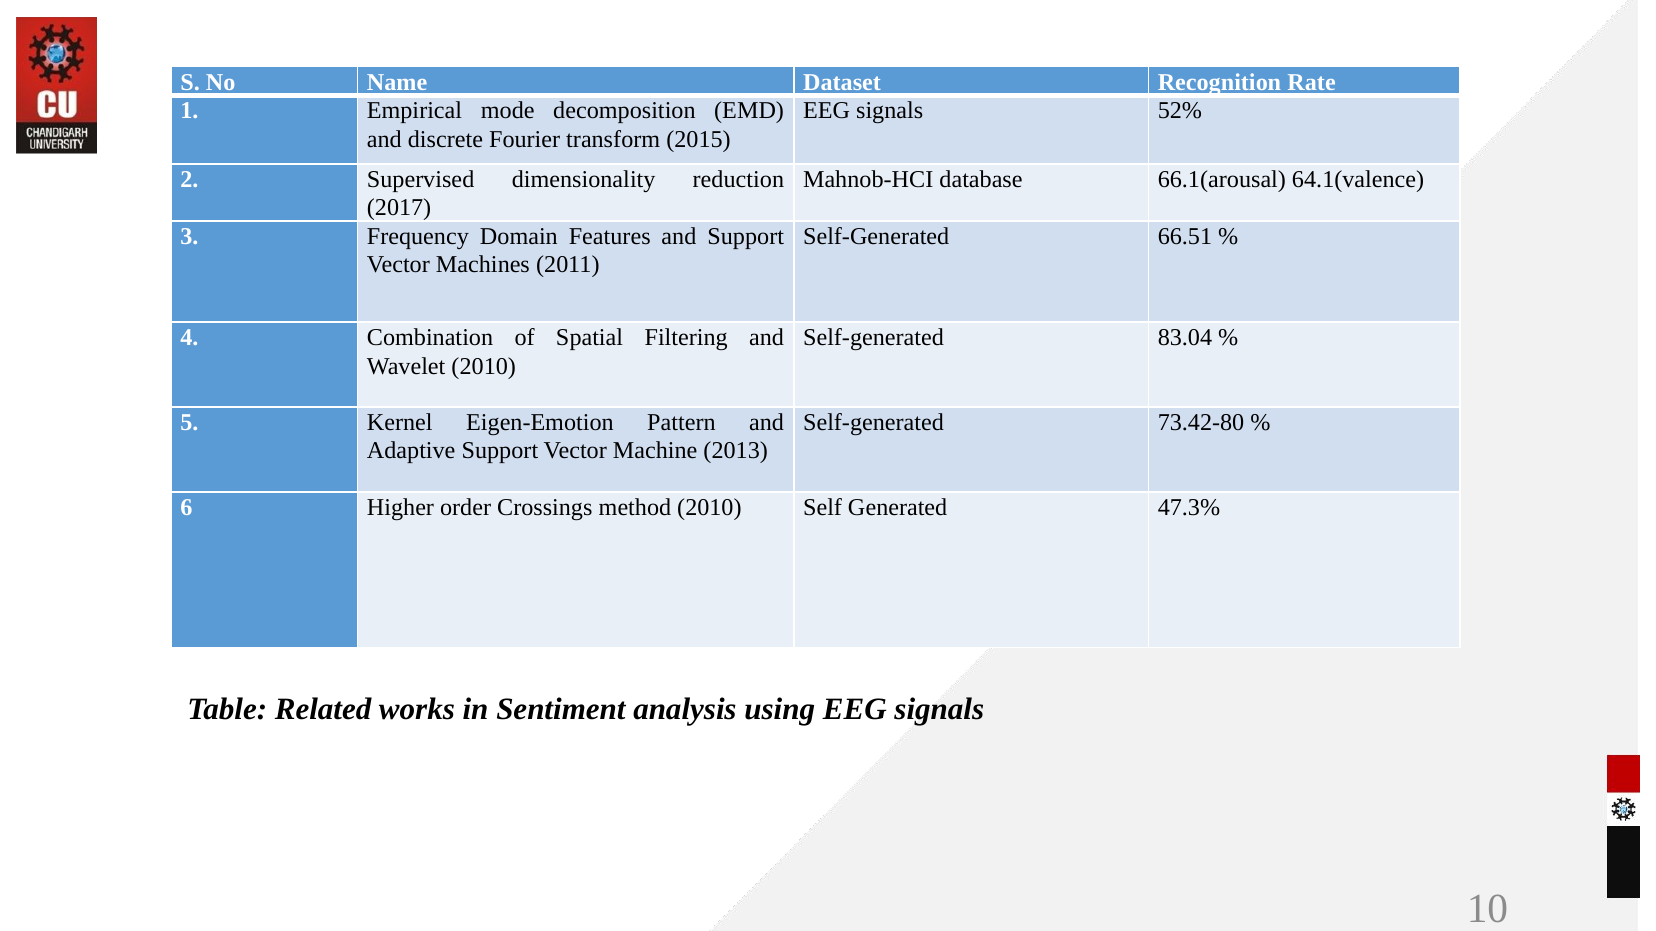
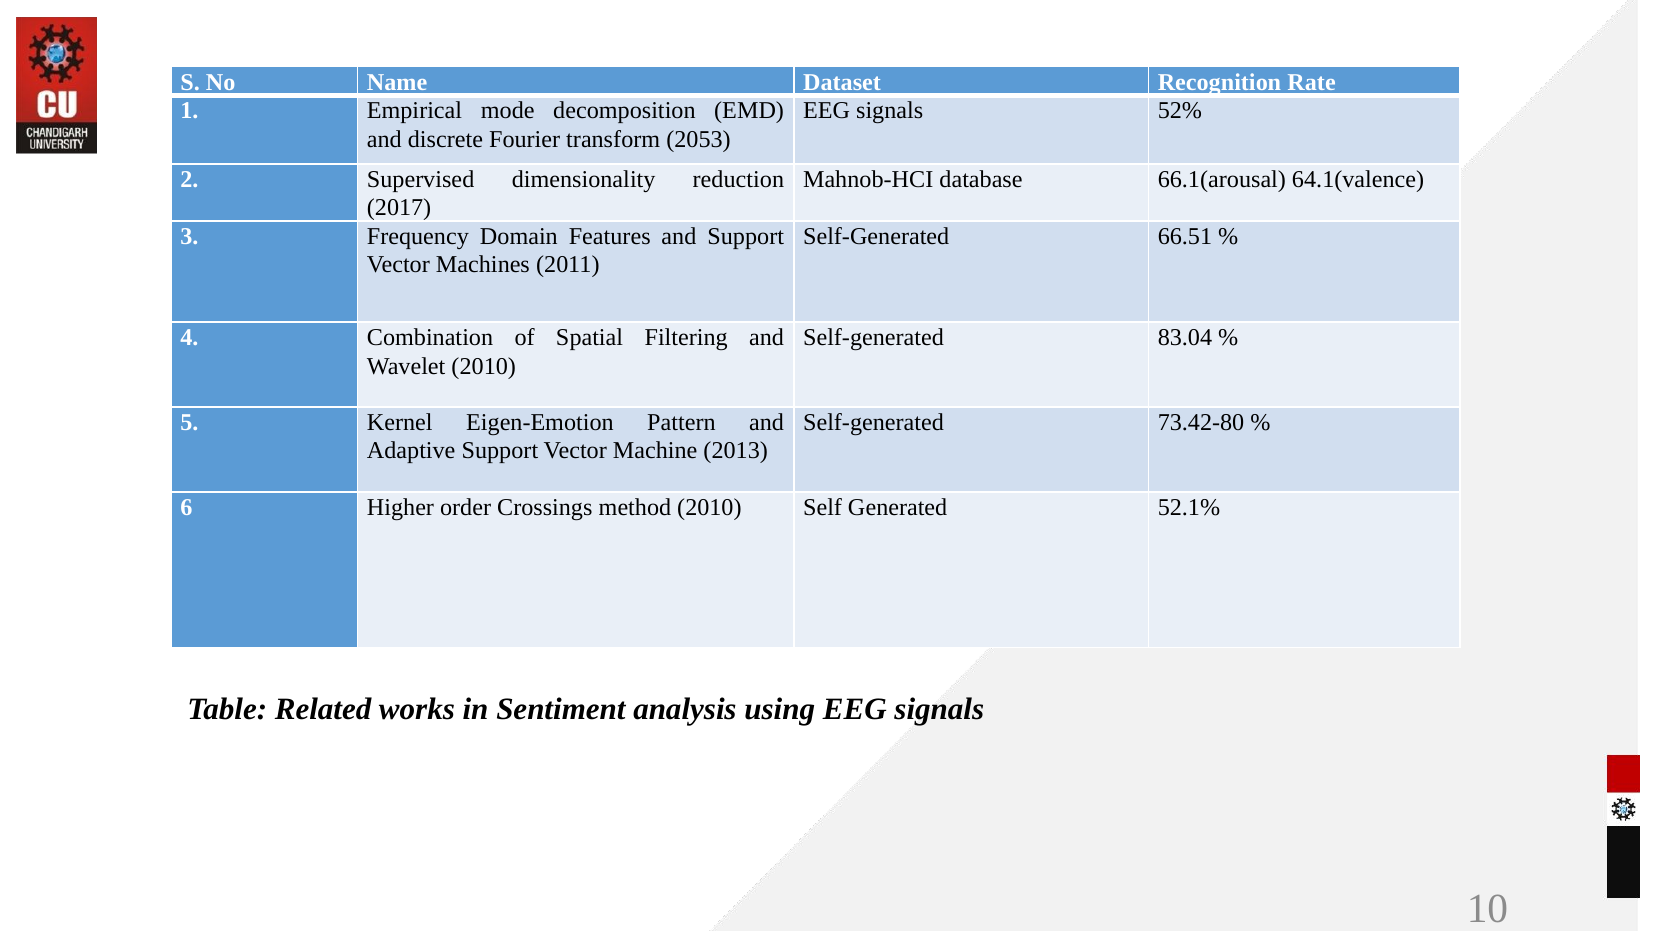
2015: 2015 -> 2053 (699, 139)
47.3%: 47.3% -> 52.1% (1189, 507)
